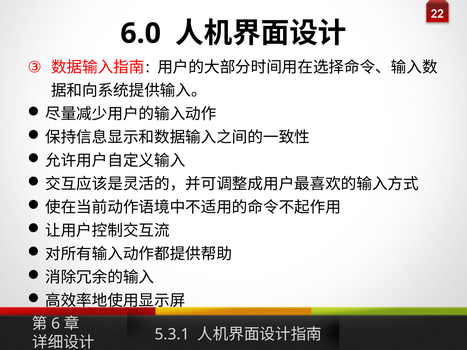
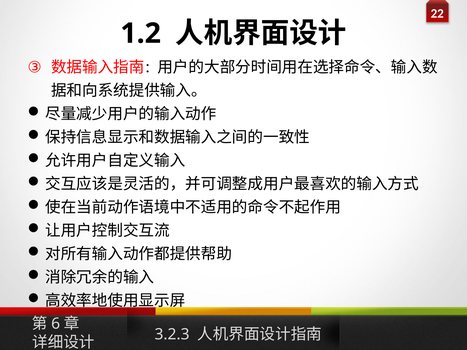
6.0: 6.0 -> 1.2 (141, 33)
5.3.1: 5.3.1 -> 3.2.3 (172, 335)
